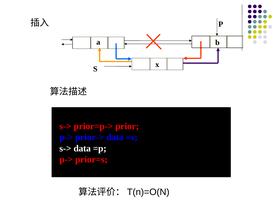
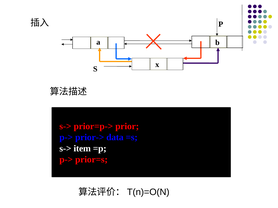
s-> data: data -> item (82, 149)
